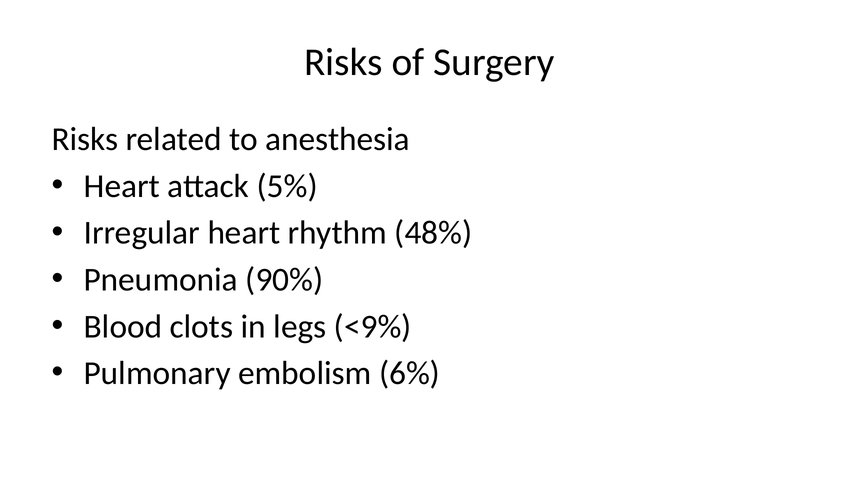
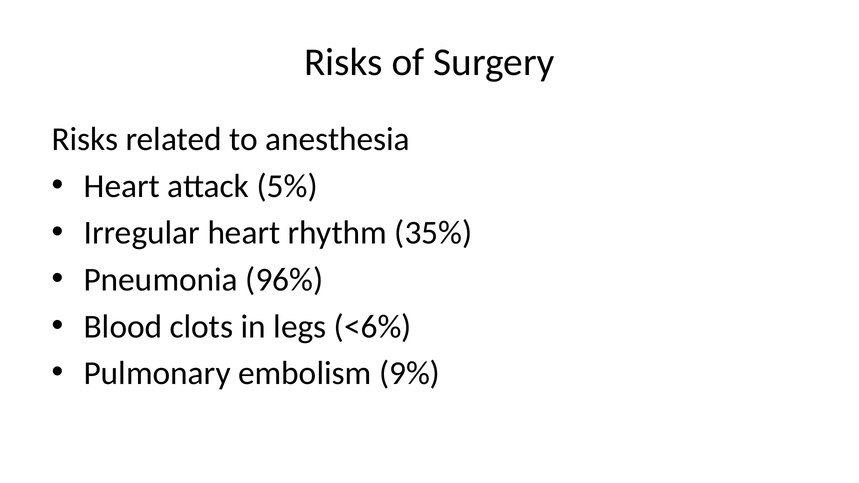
48%: 48% -> 35% (433, 233)
90%: 90% -> 96% (284, 280)
<9%: <9% -> <6% (373, 327)
6%: 6% -> 9% (410, 373)
